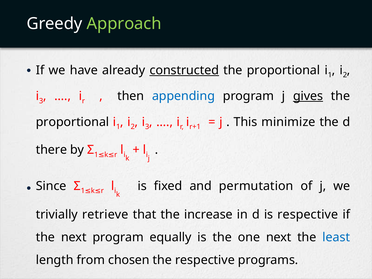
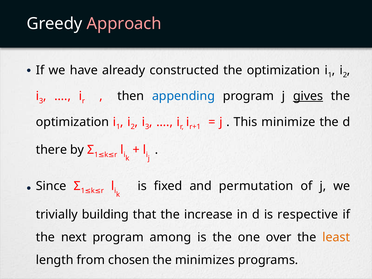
Approach colour: light green -> pink (124, 24)
constructed underline: present -> none (184, 70)
proportional: proportional -> optimization (283, 70)
proportional: proportional -> optimization (73, 122)
retrieve: retrieve -> building (105, 214)
equally: equally -> among (171, 237)
one next: next -> over (279, 237)
least colour: blue -> orange (336, 237)
the respective: respective -> minimizes (205, 260)
